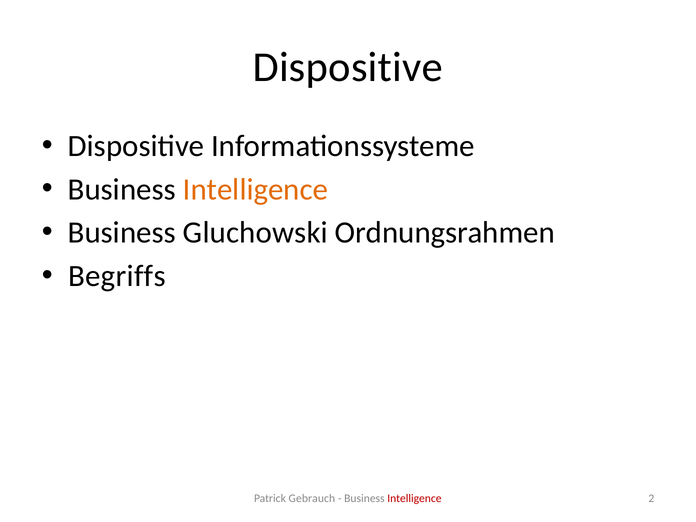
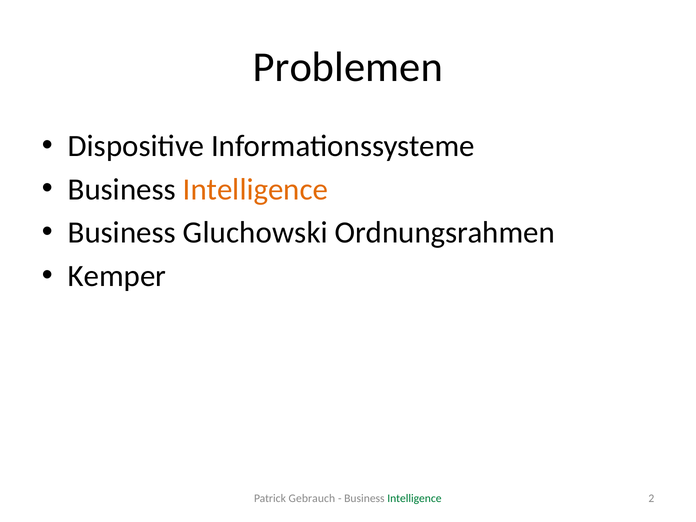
Dispositive: Dispositive -> Problemen (348, 67)
Begriffs: Begriffs -> Kemper (117, 276)
Intelligence colour: red -> green (414, 498)
